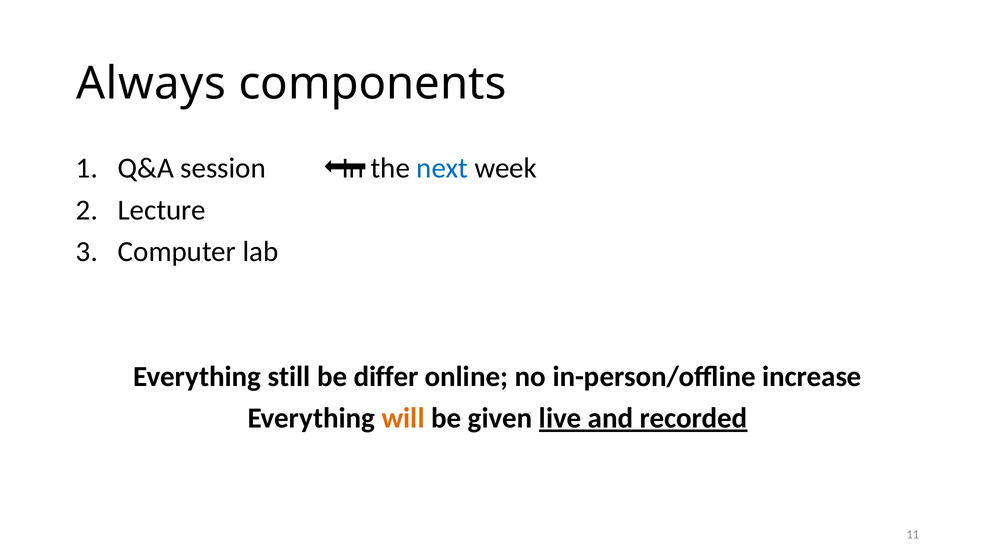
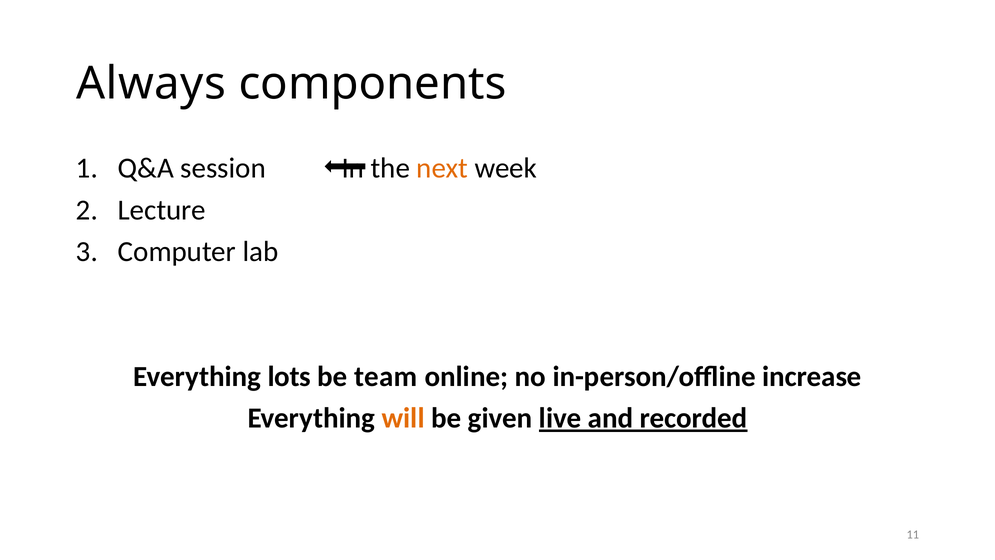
next colour: blue -> orange (442, 168)
still: still -> lots (289, 376)
differ: differ -> team (386, 376)
